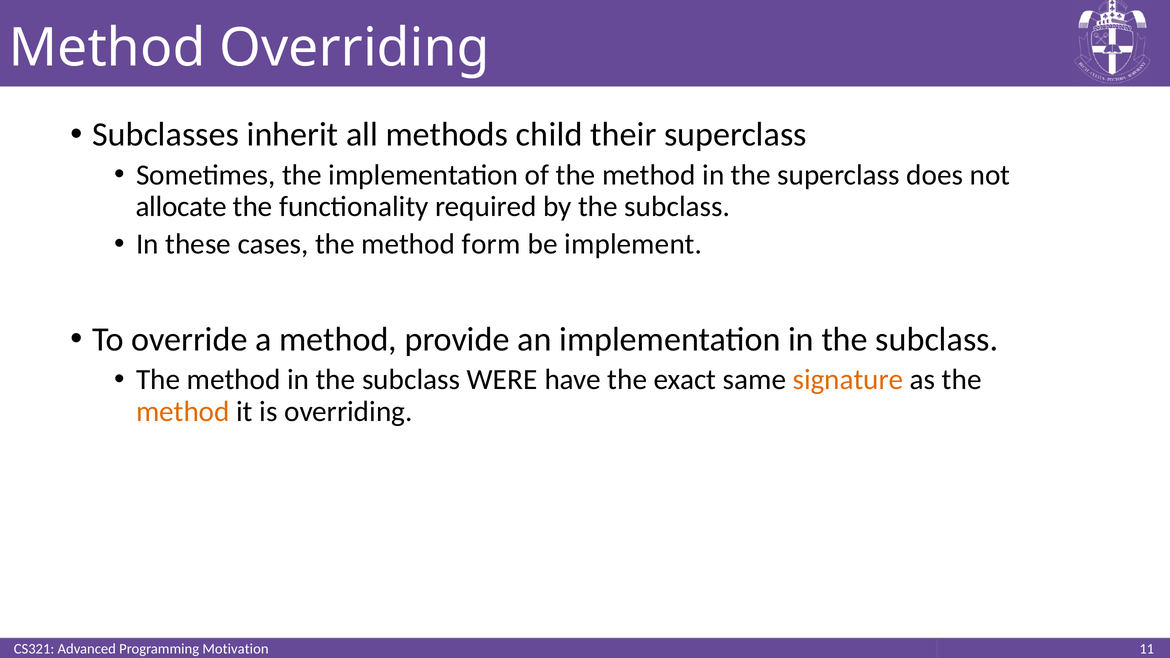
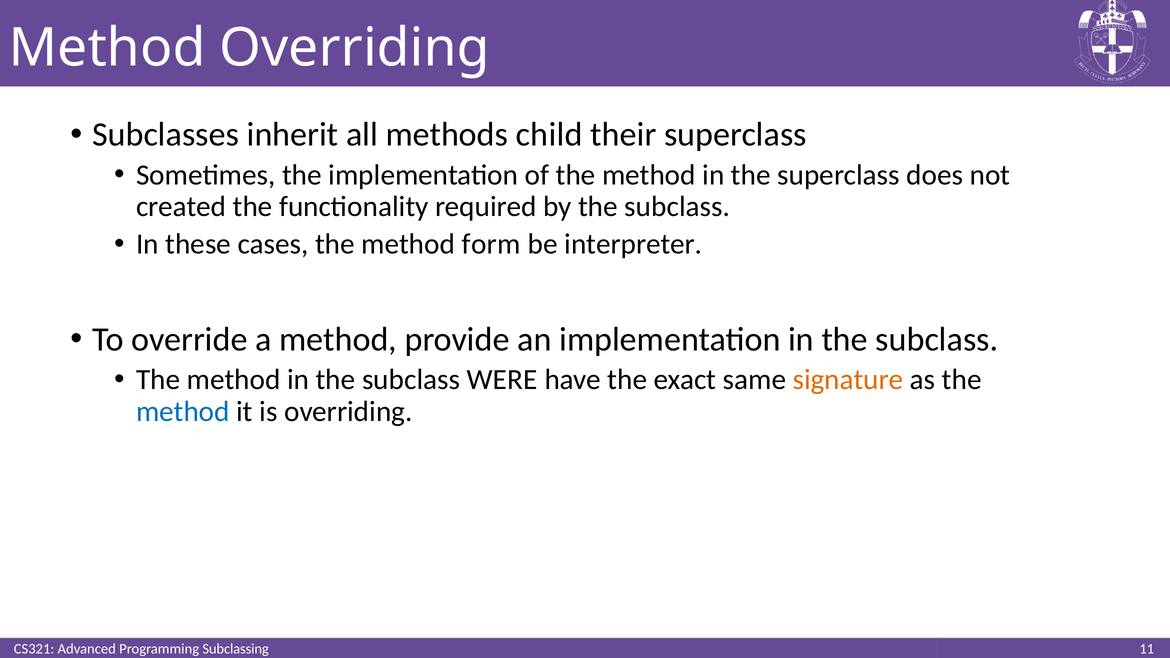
allocate: allocate -> created (181, 207)
implement: implement -> interpreter (633, 244)
method colour: orange -> blue (183, 411)
Motivation: Motivation -> Subclassing (236, 649)
